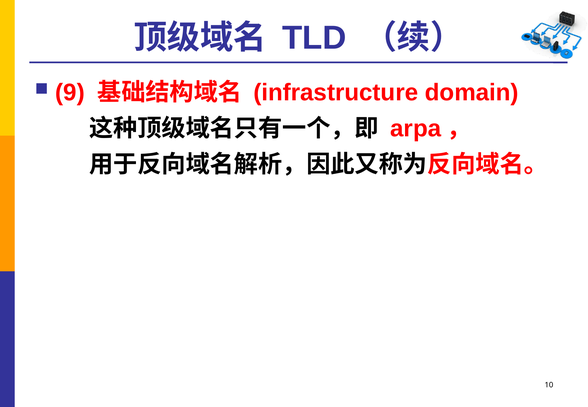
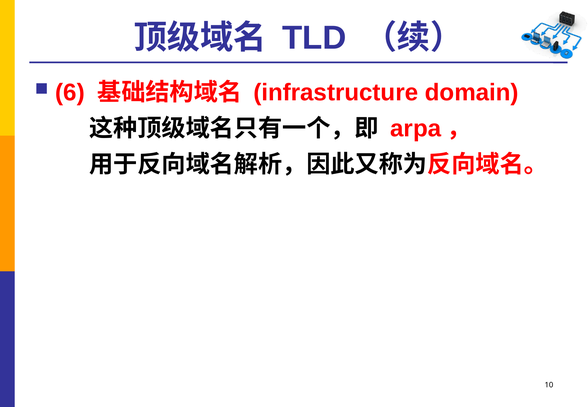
9: 9 -> 6 (70, 93)
